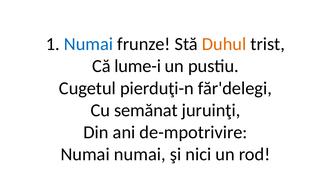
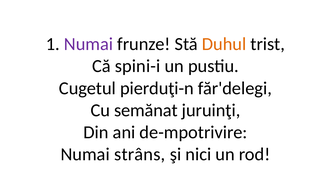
Numai colour: blue -> purple (88, 44)
lume-i: lume-i -> spini-i (138, 66)
Numai numai: numai -> strâns (140, 155)
